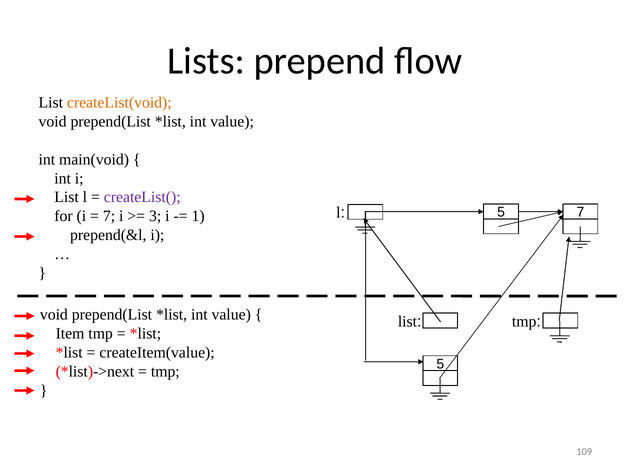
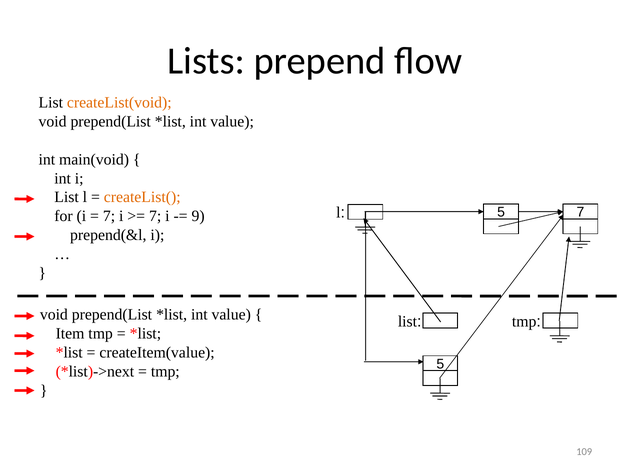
createList( colour: purple -> orange (142, 197)
3: 3 -> 7 (155, 216)
1: 1 -> 9 (198, 216)
